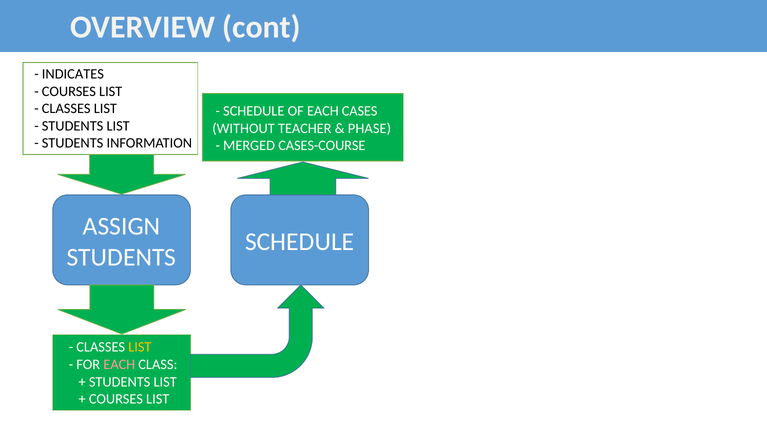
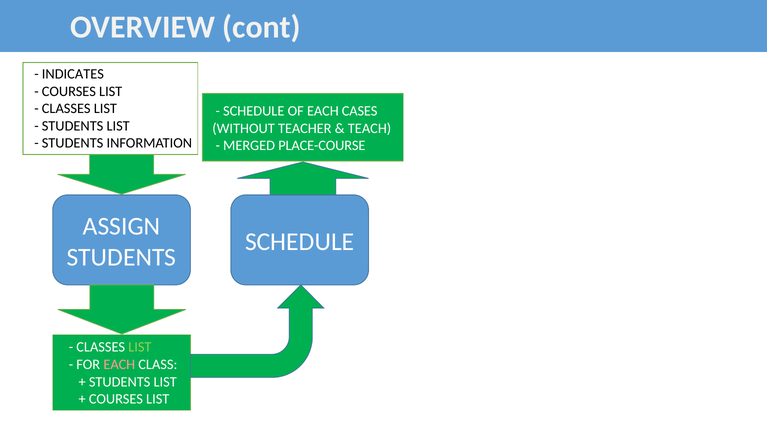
PHASE: PHASE -> TEACH (370, 128)
CASES-COURSE: CASES-COURSE -> PLACE-COURSE (322, 145)
LIST colour: yellow -> light green (140, 347)
